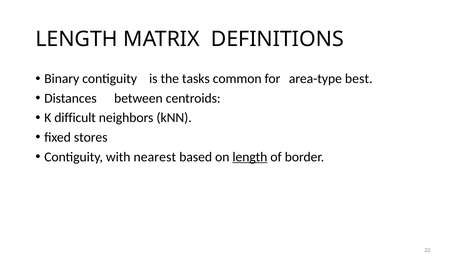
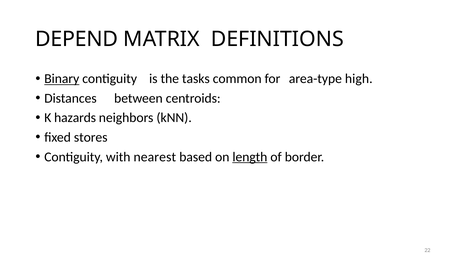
LENGTH: LENGTH -> DEPEND (77, 39)
Binary underline: none -> present (62, 79)
best: best -> high (359, 79)
difficult: difficult -> hazards (75, 118)
